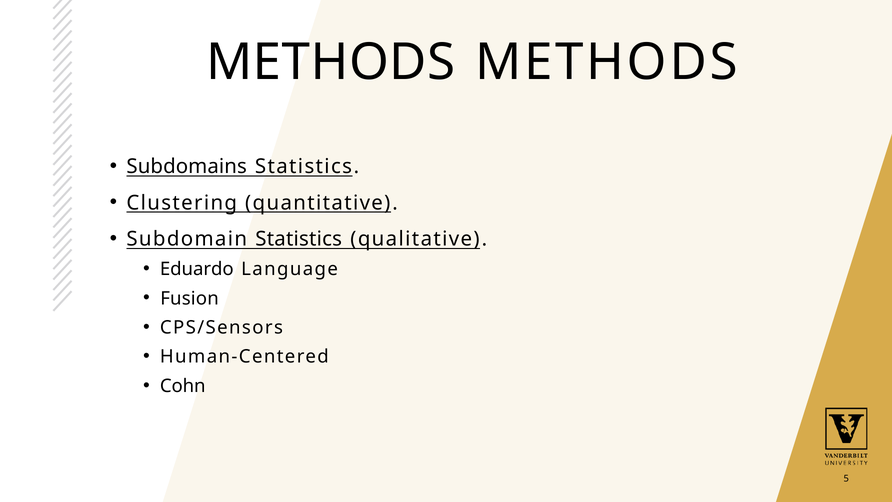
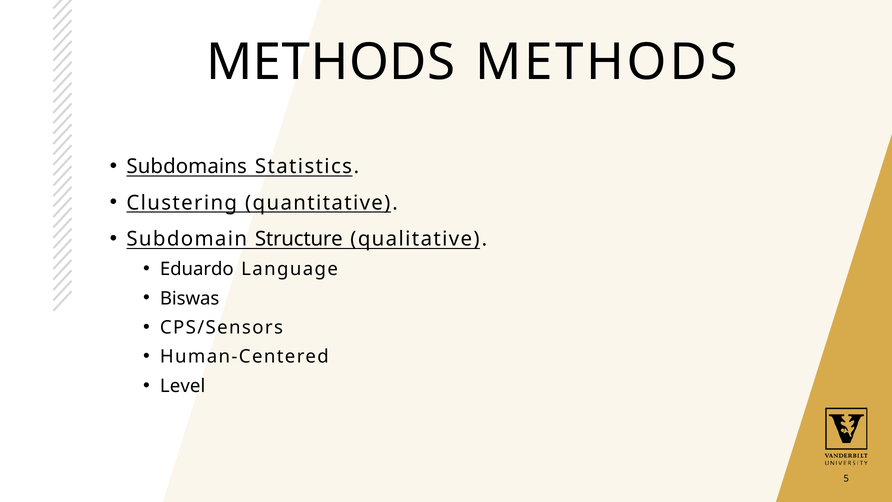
Subdomain Statistics: Statistics -> Structure (299, 239)
Fusion: Fusion -> Biswas (190, 298)
Cohn: Cohn -> Level (183, 386)
